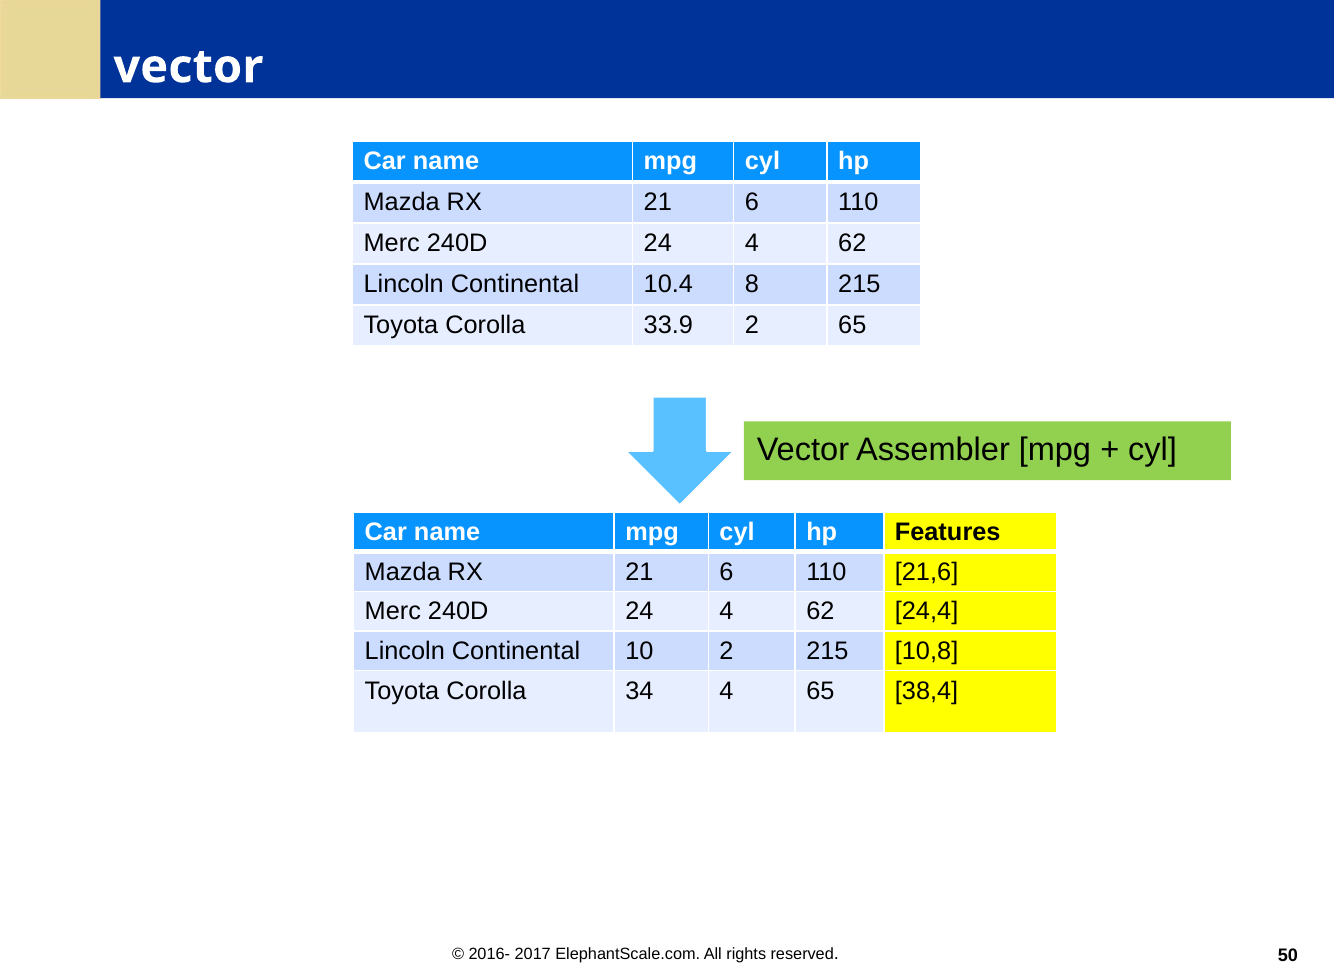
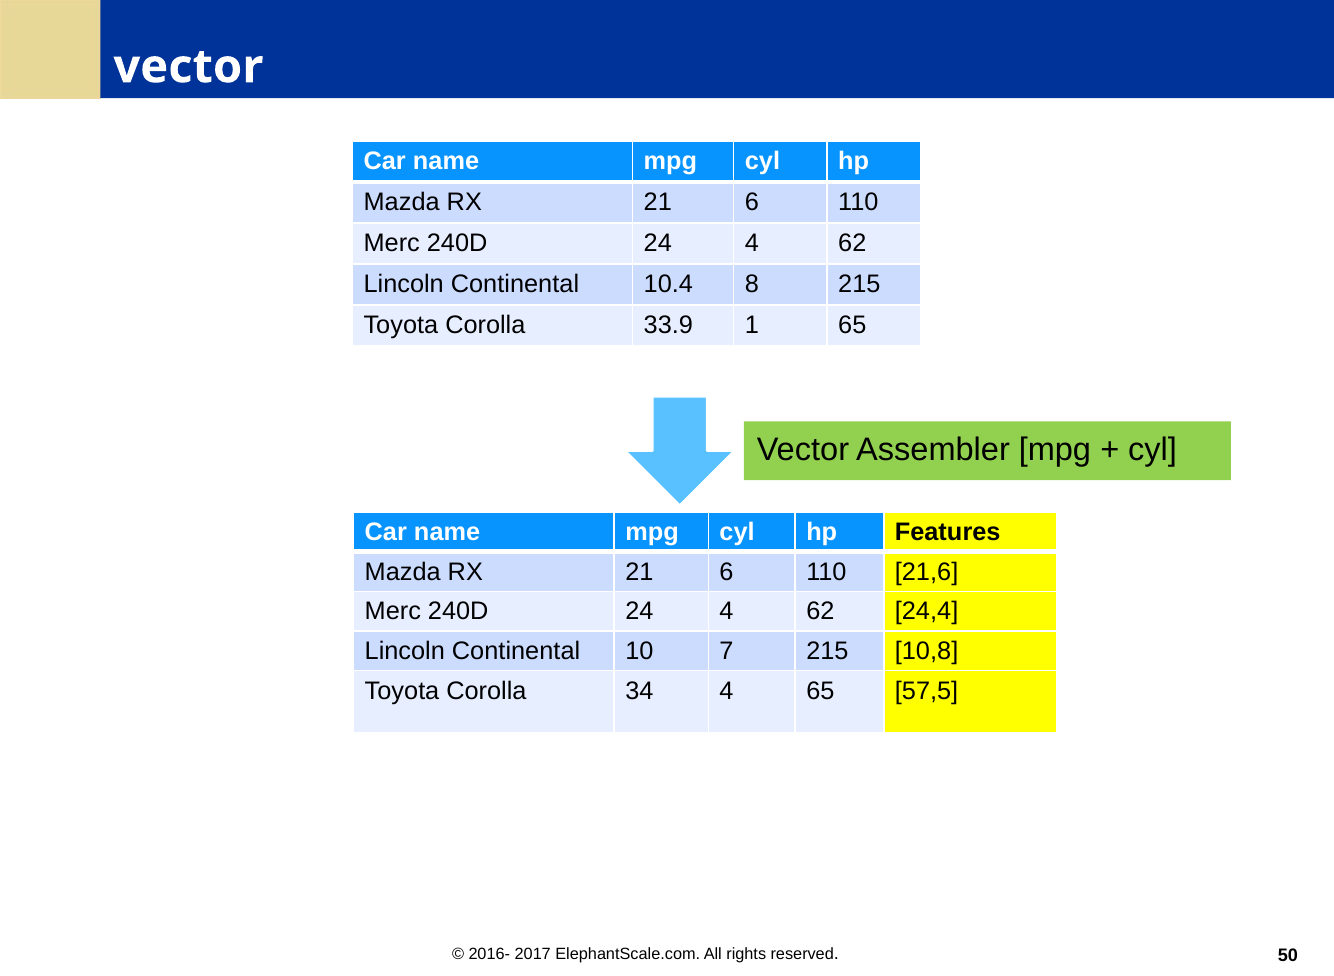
33.9 2: 2 -> 1 (752, 325)
10 2: 2 -> 7 (726, 651)
38,4: 38,4 -> 57,5 (927, 691)
